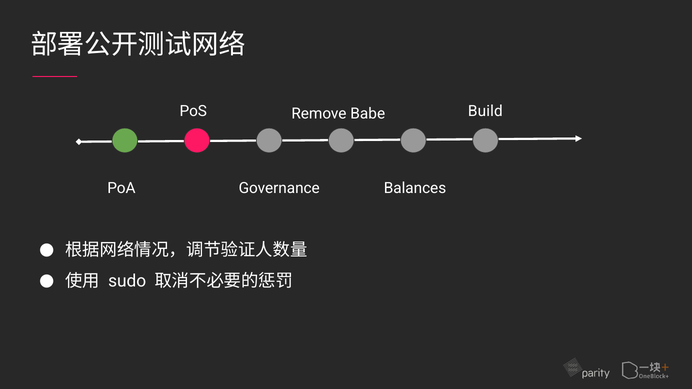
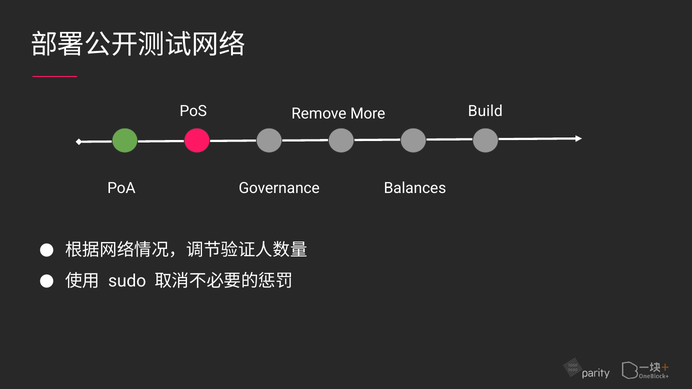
Babe: Babe -> More (368, 114)
